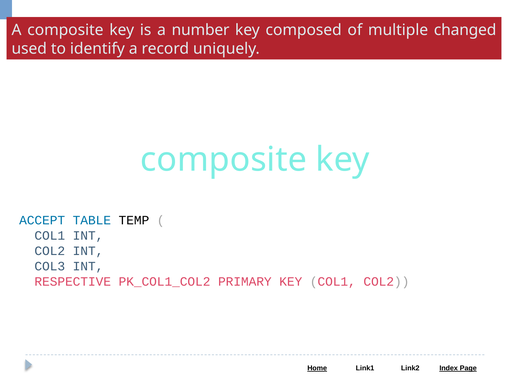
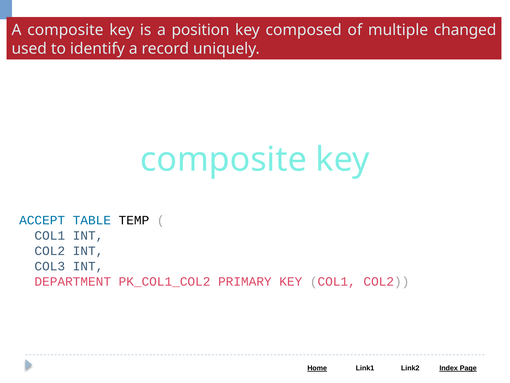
number: number -> position (201, 30)
RESPECTIVE: RESPECTIVE -> DEPARTMENT (73, 281)
